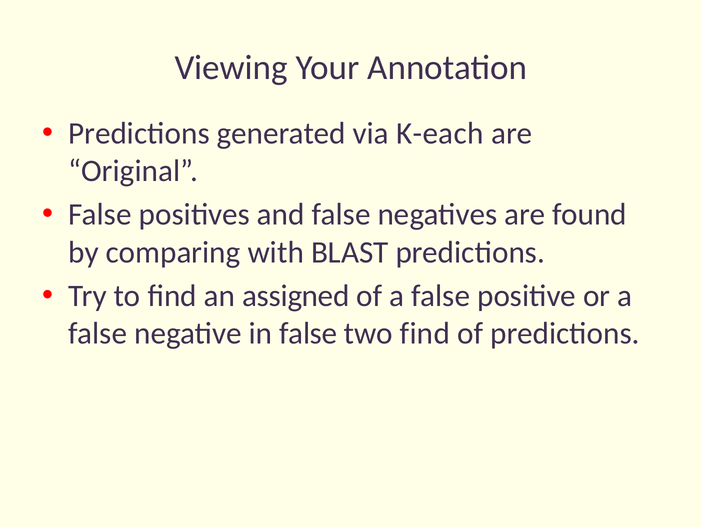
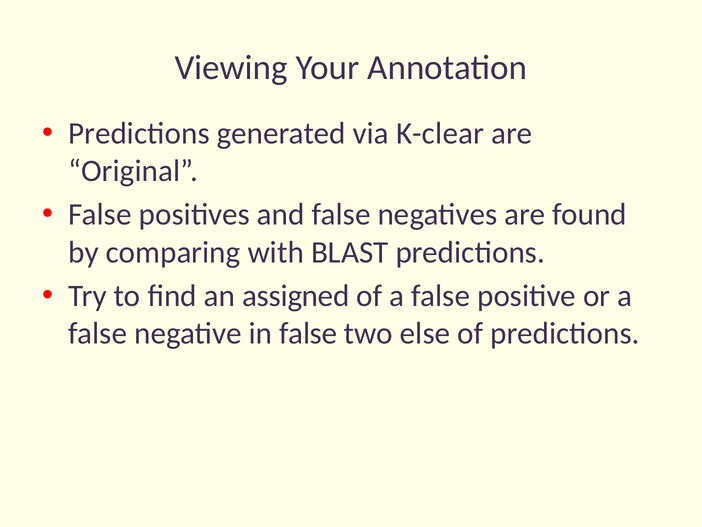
K-each: K-each -> K-clear (440, 133)
two find: find -> else (425, 333)
